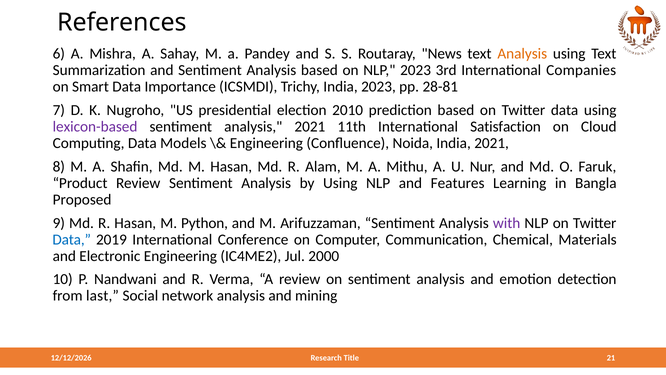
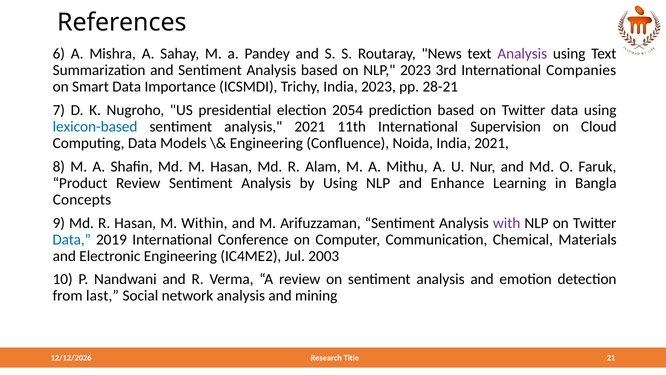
Analysis colour: orange -> purple (522, 54)
28-81: 28-81 -> 28-21 (440, 87)
2010: 2010 -> 2054 (348, 110)
lexicon-based colour: purple -> blue (95, 126)
Satisfaction: Satisfaction -> Supervision (506, 126)
Features: Features -> Enhance (457, 183)
Proposed: Proposed -> Concepts (82, 199)
Python: Python -> Within (204, 223)
2000: 2000 -> 2003 (324, 256)
